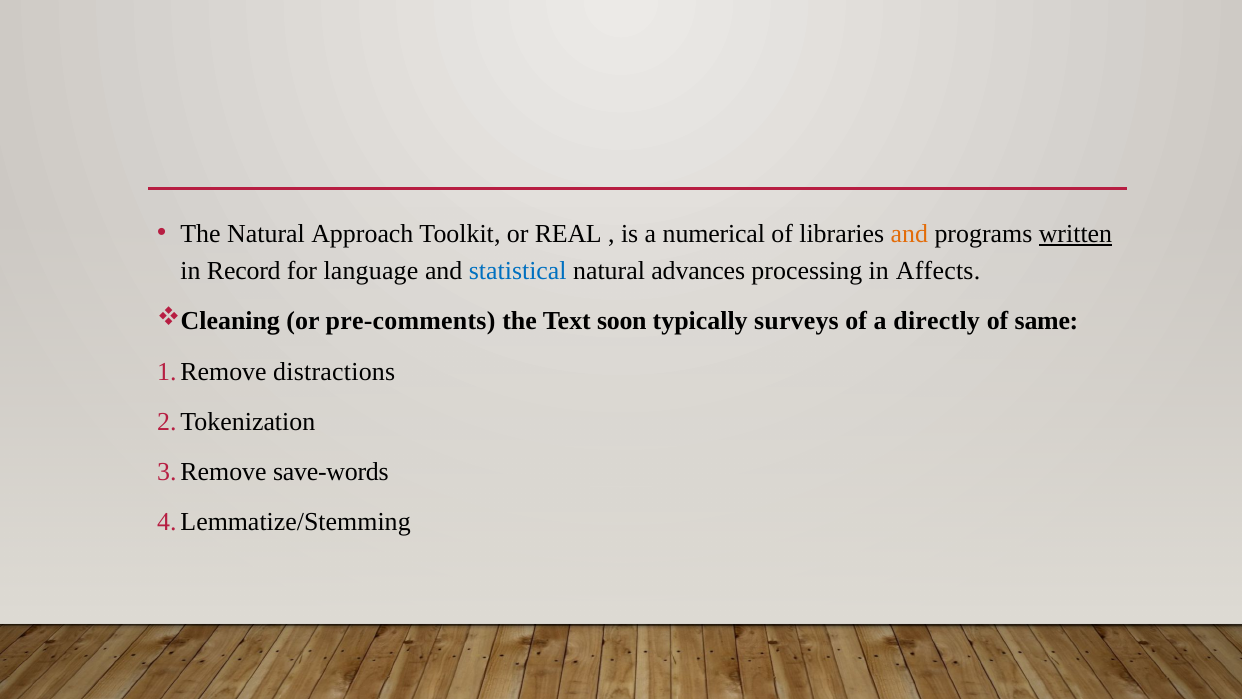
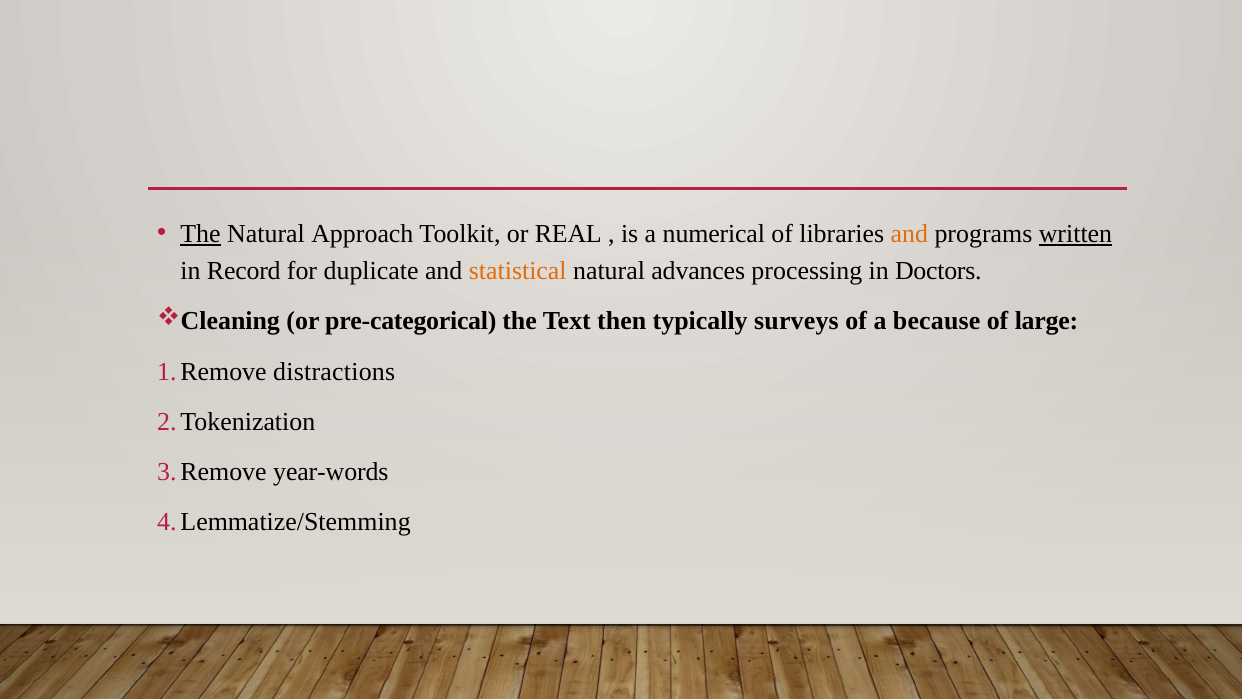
The underline: none -> present (201, 234)
language: language -> duplicate (371, 271)
statistical colour: blue -> orange (518, 271)
Affects: Affects -> Doctors (938, 271)
pre-comments: pre-comments -> pre-categorical (411, 321)
soon: soon -> then (622, 321)
directly: directly -> because (937, 321)
same: same -> large (1047, 321)
save-words: save-words -> year-words (331, 472)
